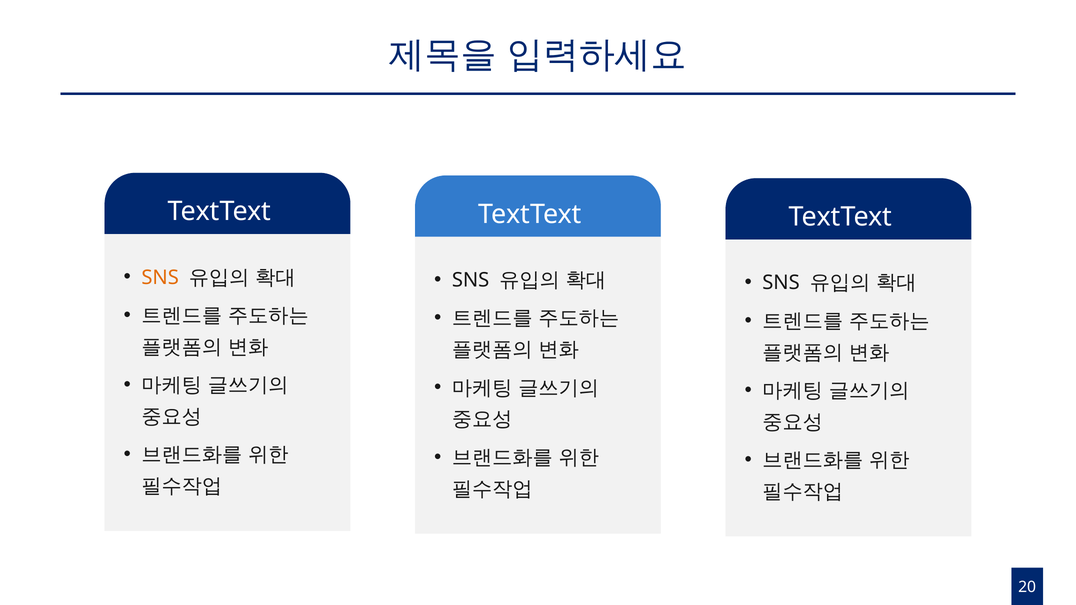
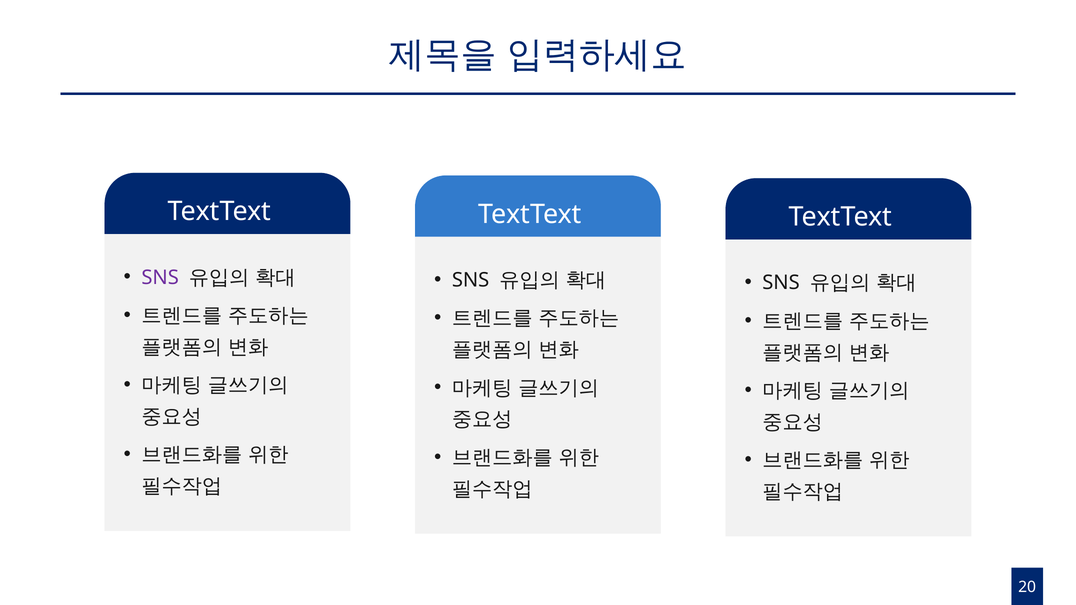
SNS colour: orange -> purple (160, 278)
